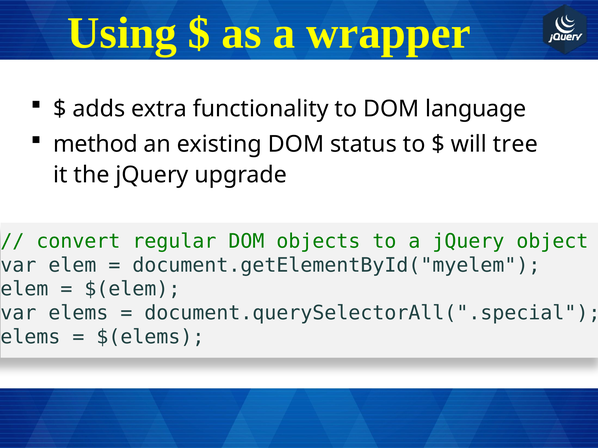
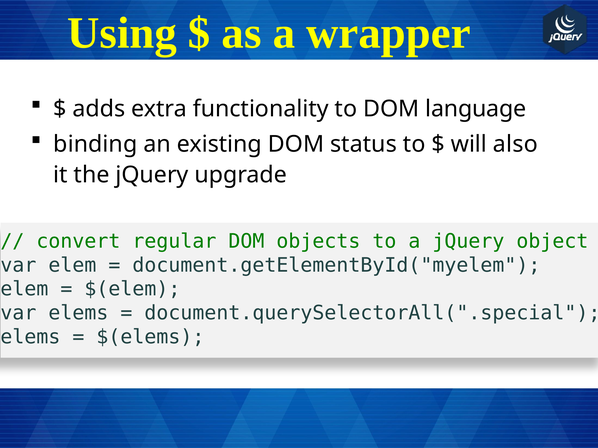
method: method -> binding (95, 144)
tree: tree -> also (515, 144)
